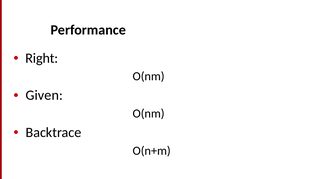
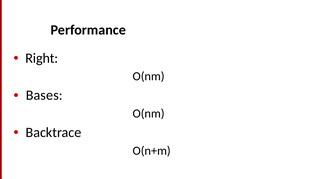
Given: Given -> Bases (44, 95)
